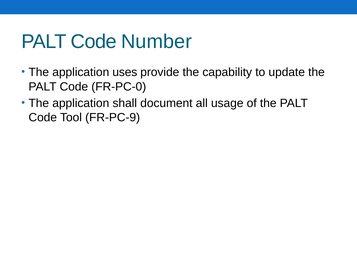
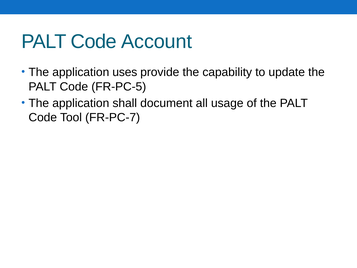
Number: Number -> Account (157, 42)
FR-PC-0: FR-PC-0 -> FR-PC-5 (119, 87)
FR-PC-9: FR-PC-9 -> FR-PC-7 (113, 117)
